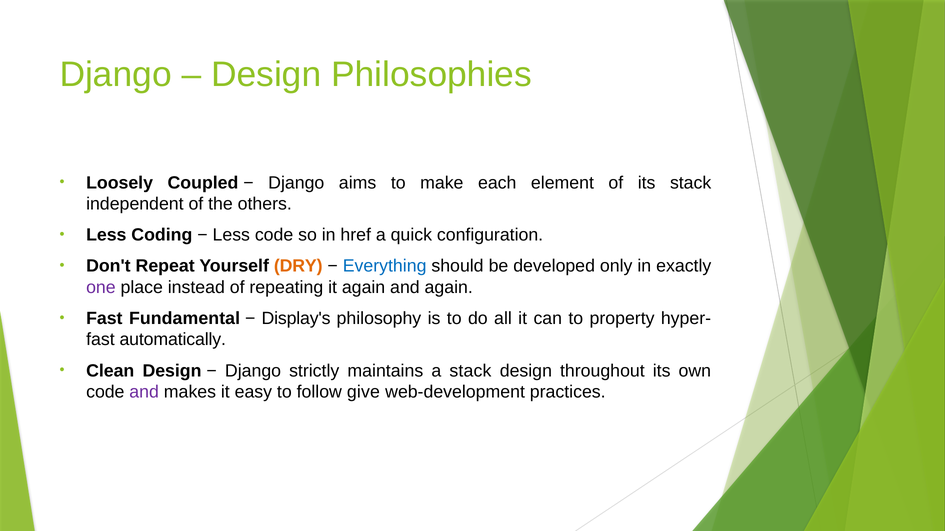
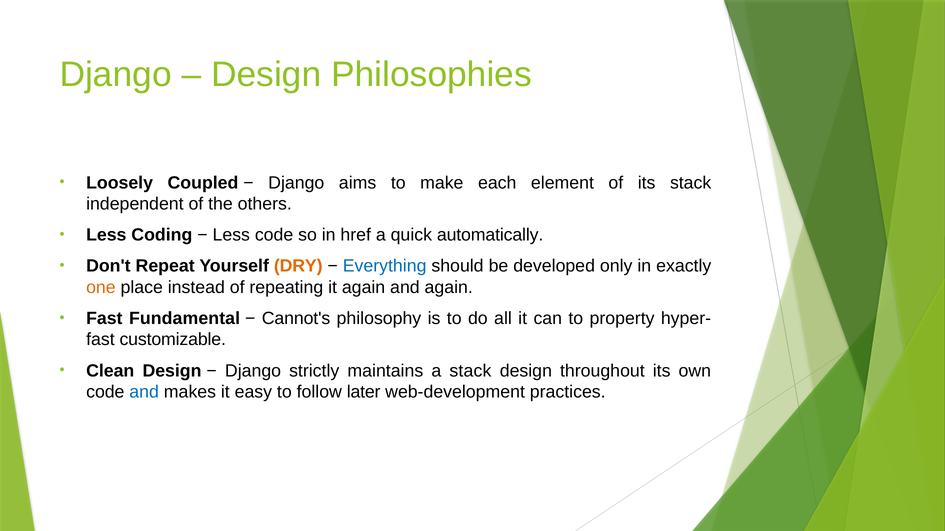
configuration: configuration -> automatically (490, 235)
one colour: purple -> orange (101, 288)
Display's: Display's -> Cannot's (296, 319)
automatically: automatically -> customizable (173, 340)
and colour: purple -> blue (144, 392)
give: give -> later (364, 392)
